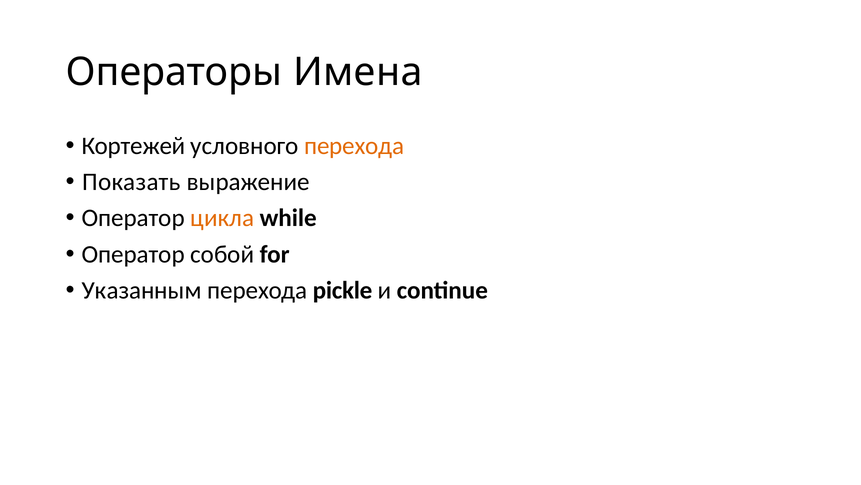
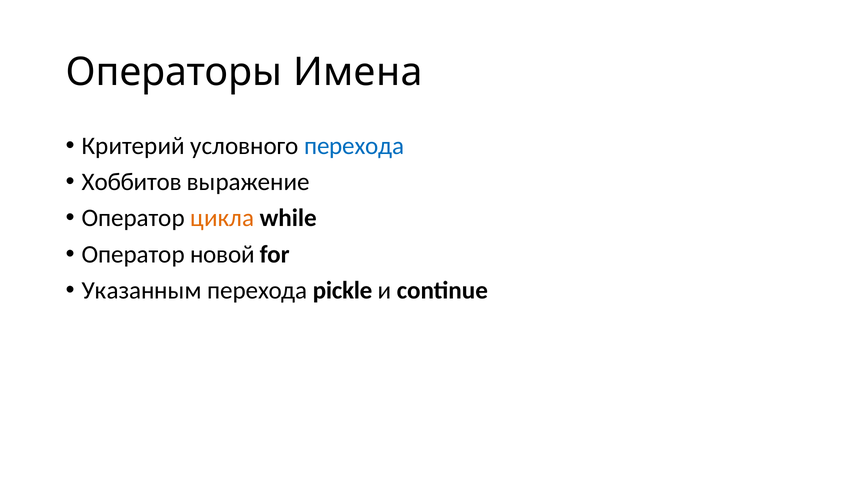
Кортежей: Кортежей -> Критерий (133, 146)
перехода colour: orange -> blue (354, 146)
Показать: Показать -> Хоббитов (132, 182)
собой: собой -> новой (222, 254)
